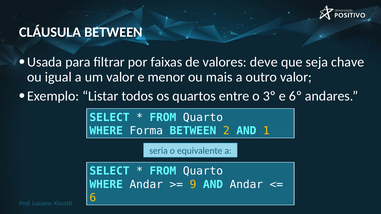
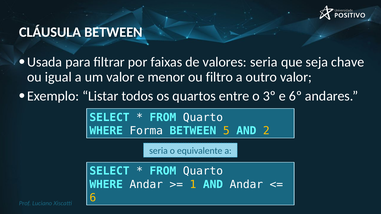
valores deve: deve -> seria (264, 62)
mais: mais -> filtro (219, 77)
2: 2 -> 5 (226, 131)
1: 1 -> 2 (266, 131)
9: 9 -> 1 (193, 185)
